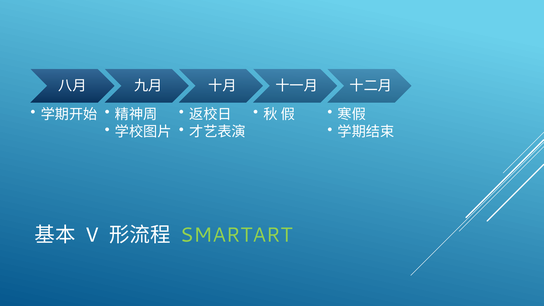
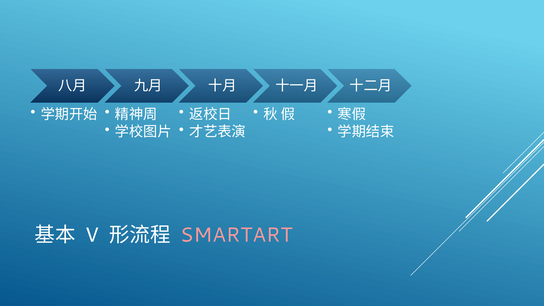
SMARTART colour: light green -> pink (236, 235)
